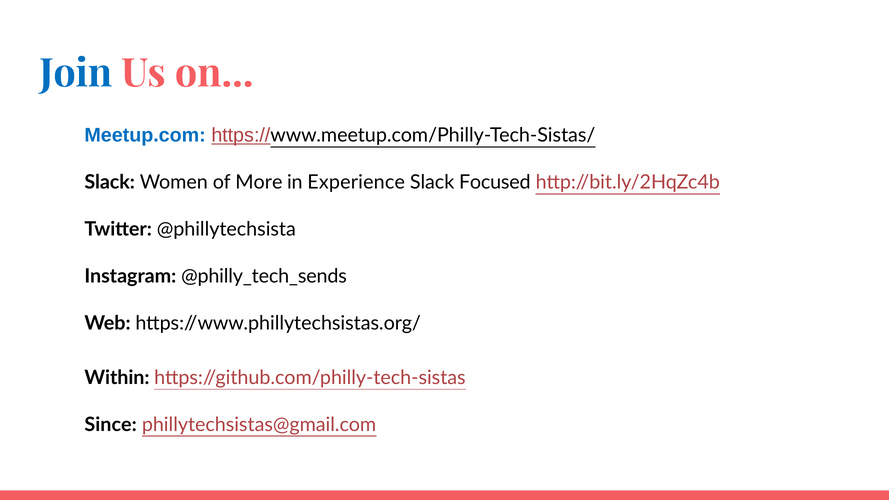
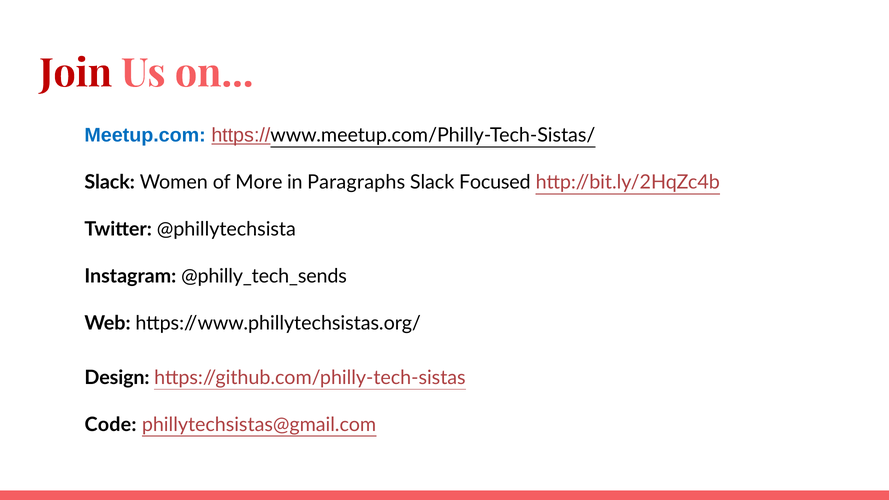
Join colour: blue -> red (76, 73)
Experience: Experience -> Paragraphs (356, 182)
Within: Within -> Design (117, 378)
Since: Since -> Code (111, 425)
